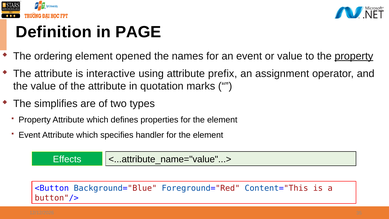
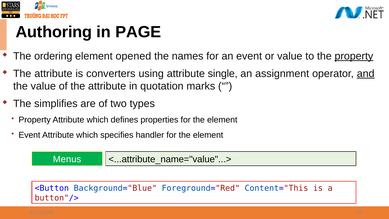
Definition: Definition -> Authoring (54, 32)
interactive: interactive -> converters (111, 73)
prefix: prefix -> single (223, 73)
and underline: none -> present (366, 73)
Effects: Effects -> Menus (67, 159)
